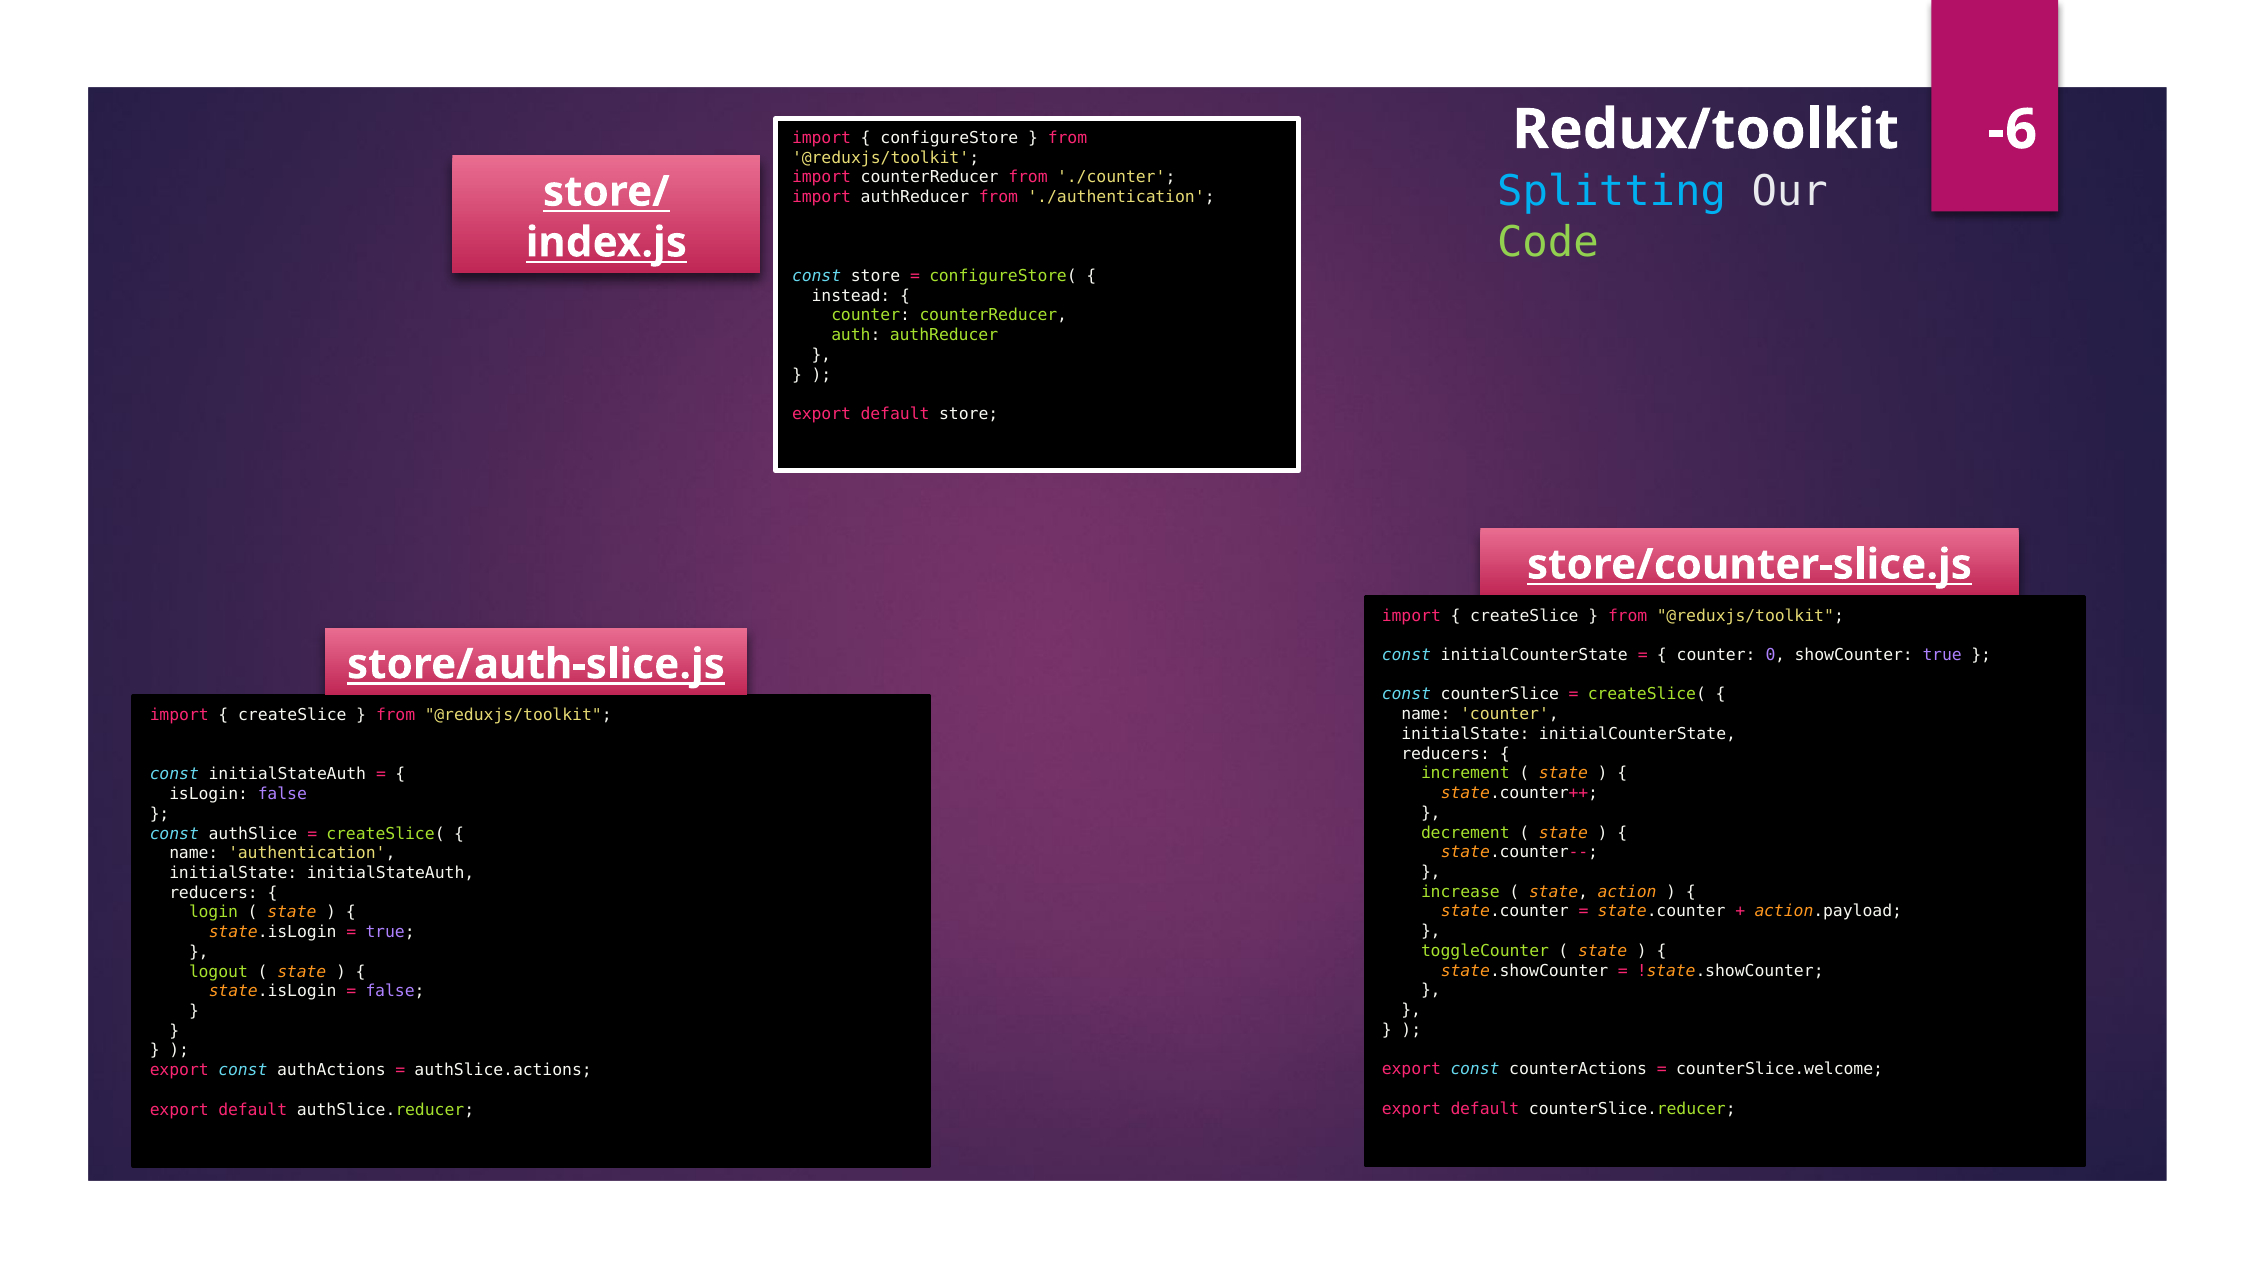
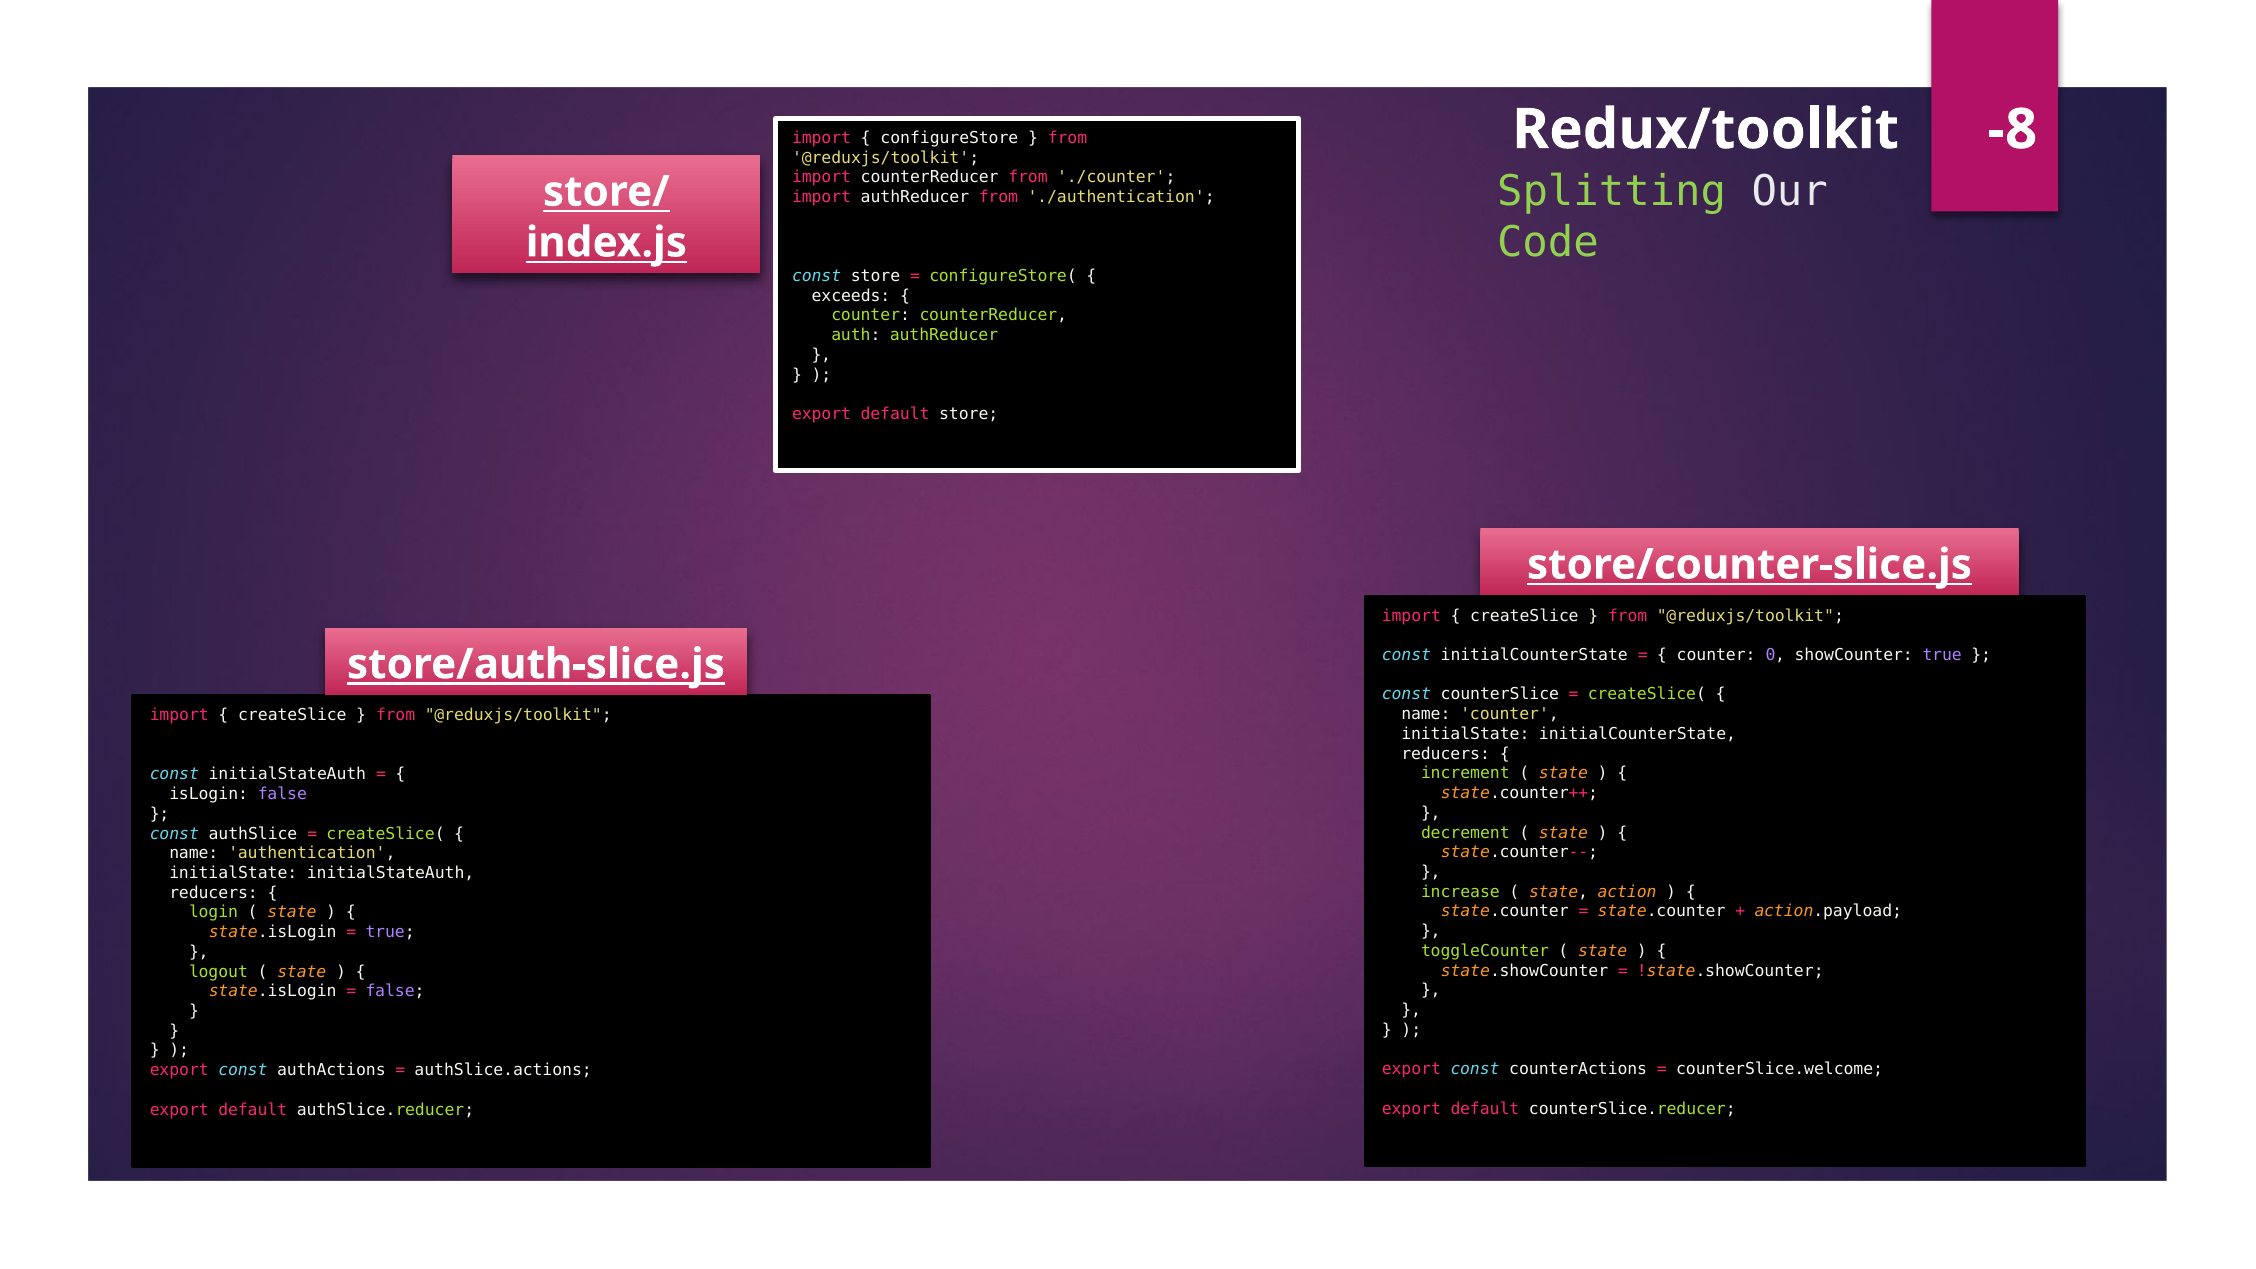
-6: -6 -> -8 (2012, 130)
Splitting colour: light blue -> light green (1612, 192)
instead: instead -> exceeds (851, 296)
